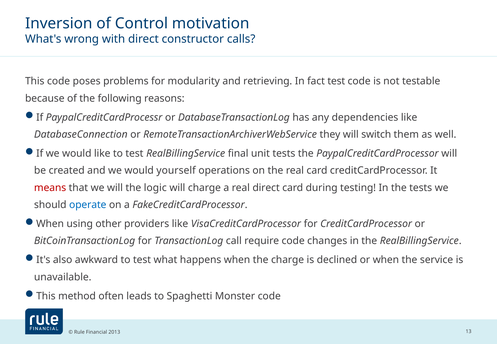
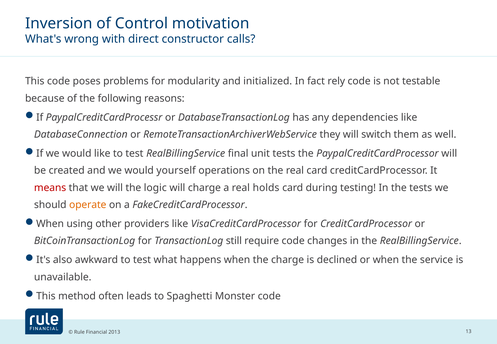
retrieving: retrieving -> initialized (268, 81)
fact test: test -> rely (336, 81)
real direct: direct -> holds (266, 188)
operate colour: blue -> orange (88, 205)
call: call -> still (234, 241)
